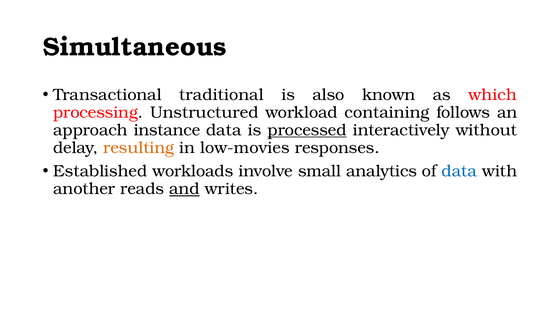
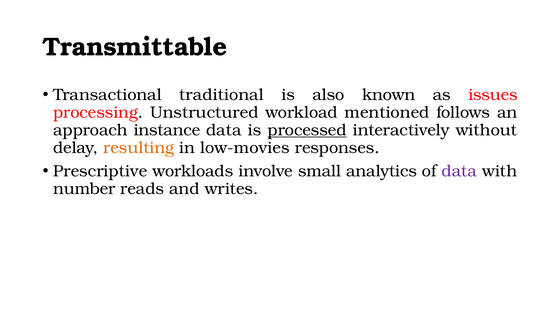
Simultaneous: Simultaneous -> Transmittable (135, 47)
which: which -> issues (493, 95)
containing: containing -> mentioned (387, 112)
Established: Established -> Prescriptive (100, 171)
data colour: blue -> purple (459, 171)
another: another -> number (84, 189)
and underline: present -> none (184, 189)
